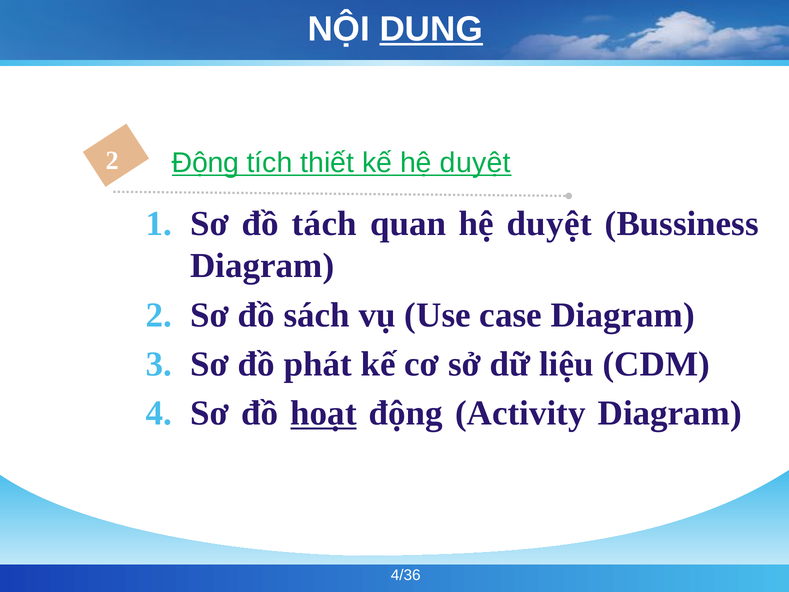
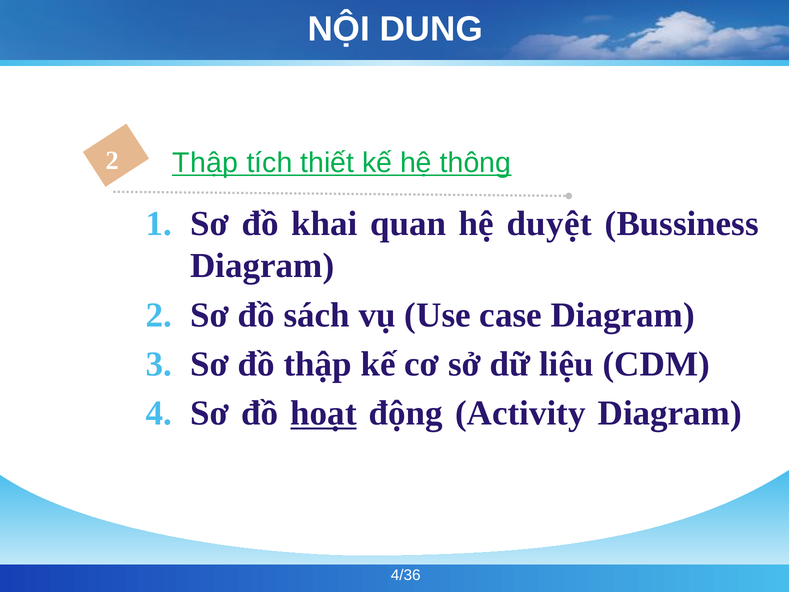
DUNG underline: present -> none (431, 29)
Động: Động -> Thập (205, 163)
kế hệ duyệt: duyệt -> thông (475, 163)
tách: tách -> khai (324, 224)
đồ phát: phát -> thập (318, 364)
